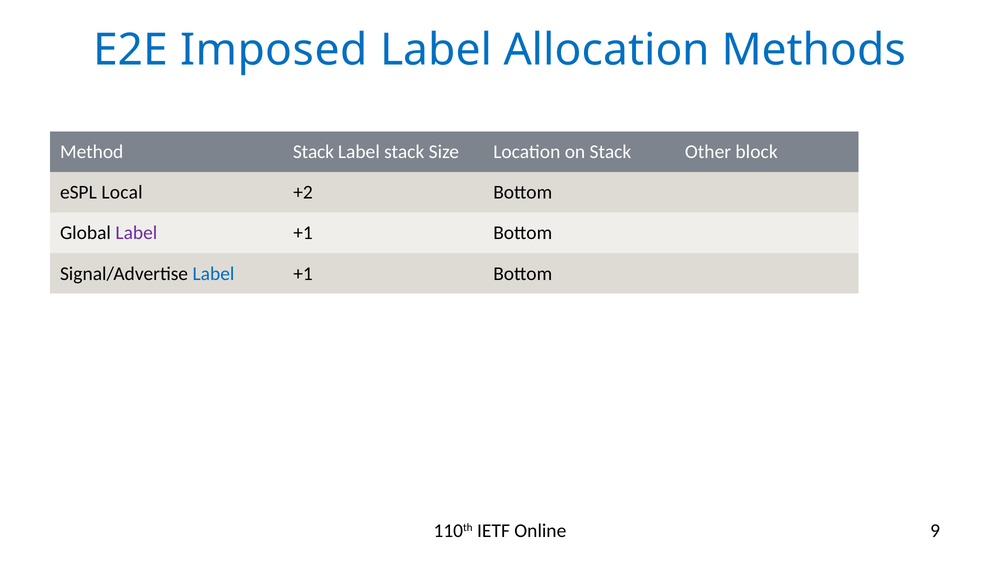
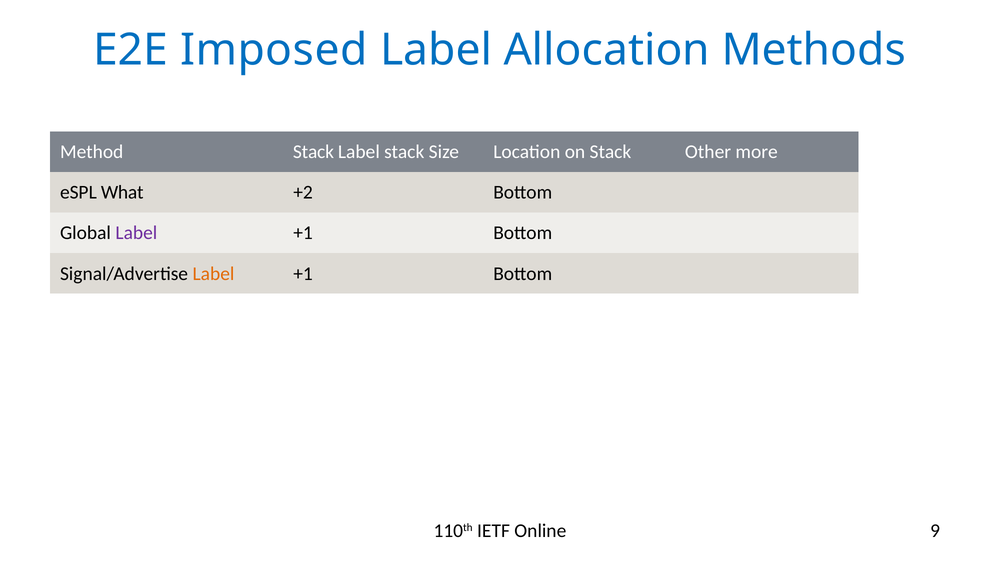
block: block -> more (757, 152)
Local: Local -> What (122, 192)
Label colour: blue -> orange (213, 273)
